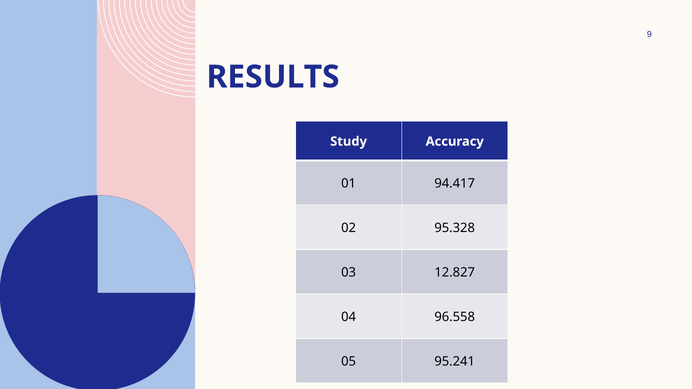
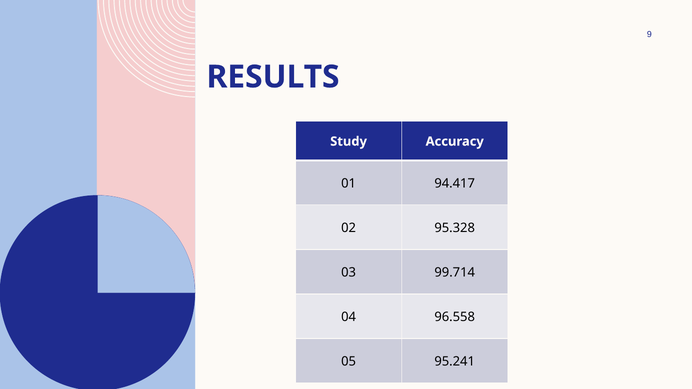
12.827: 12.827 -> 99.714 (455, 273)
